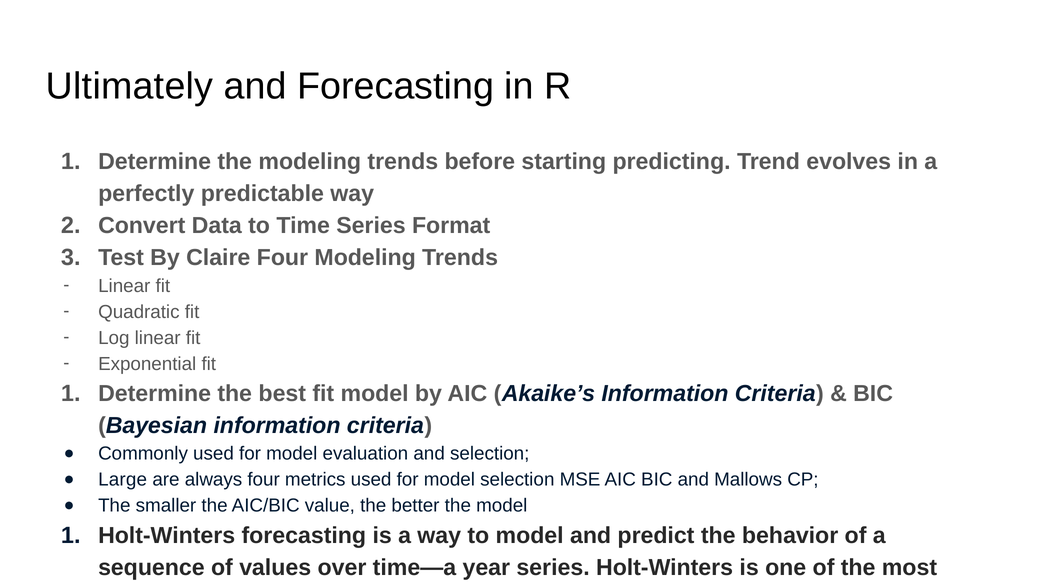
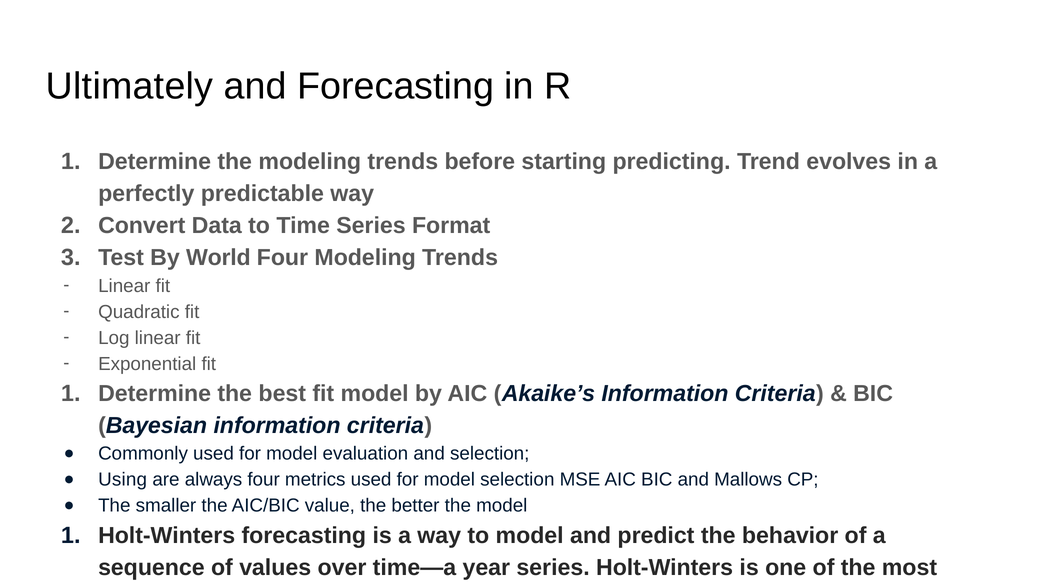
Claire: Claire -> World (218, 257)
Large: Large -> Using (123, 480)
